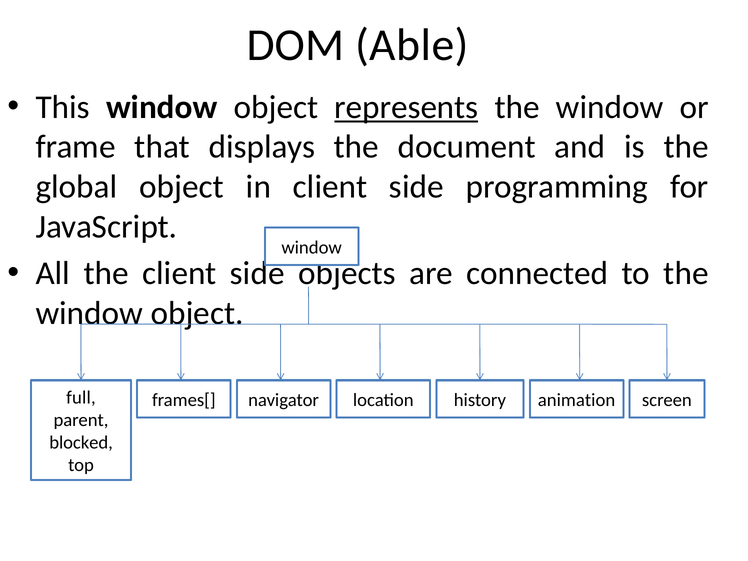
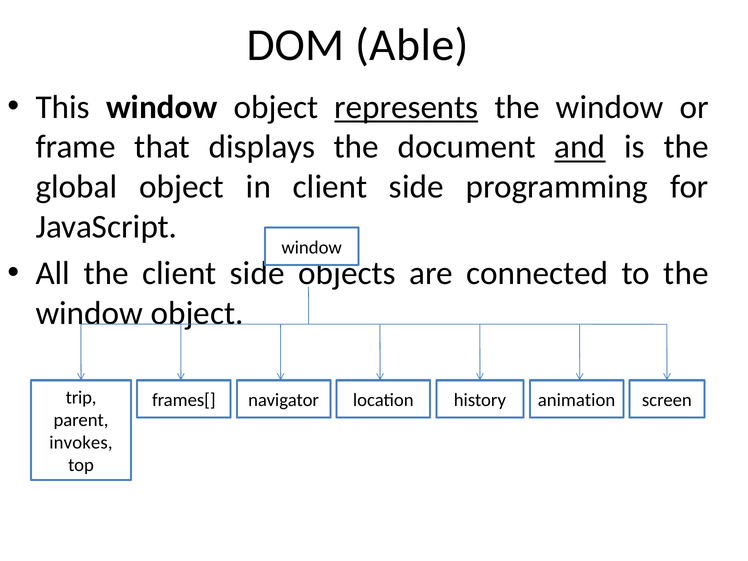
and underline: none -> present (580, 147)
full: full -> trip (81, 398)
blocked: blocked -> invokes (81, 443)
